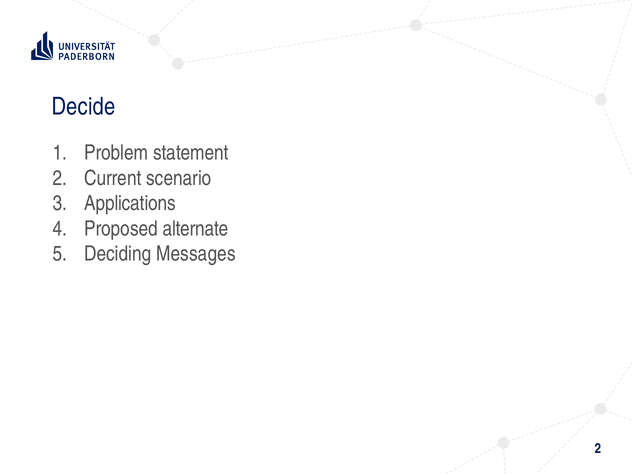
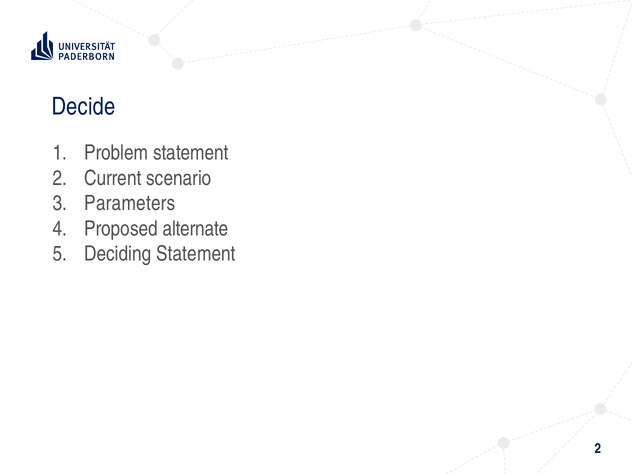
Applications: Applications -> Parameters (130, 203)
Deciding Messages: Messages -> Statement (196, 254)
